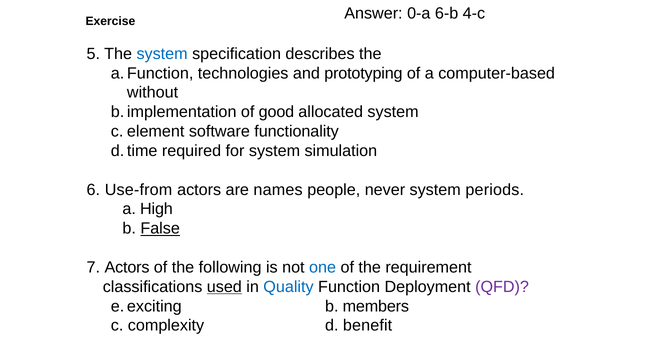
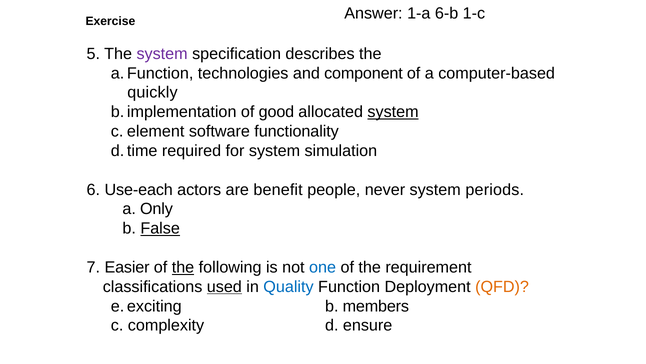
0-a: 0-a -> 1-a (419, 13)
4-c: 4-c -> 1-c (474, 13)
system colour: blue -> purple (162, 54)
prototyping: prototyping -> component (363, 73)
without: without -> quickly (152, 92)
system underline: none -> present (393, 112)
Use-from: Use-from -> Use-each (139, 189)
names: names -> benefit (278, 189)
High: High -> Only (156, 209)
7 Actors: Actors -> Easier (127, 267)
the underline: none -> present (183, 267)
QFD colour: purple -> orange (502, 286)
benefit: benefit -> ensure (368, 325)
